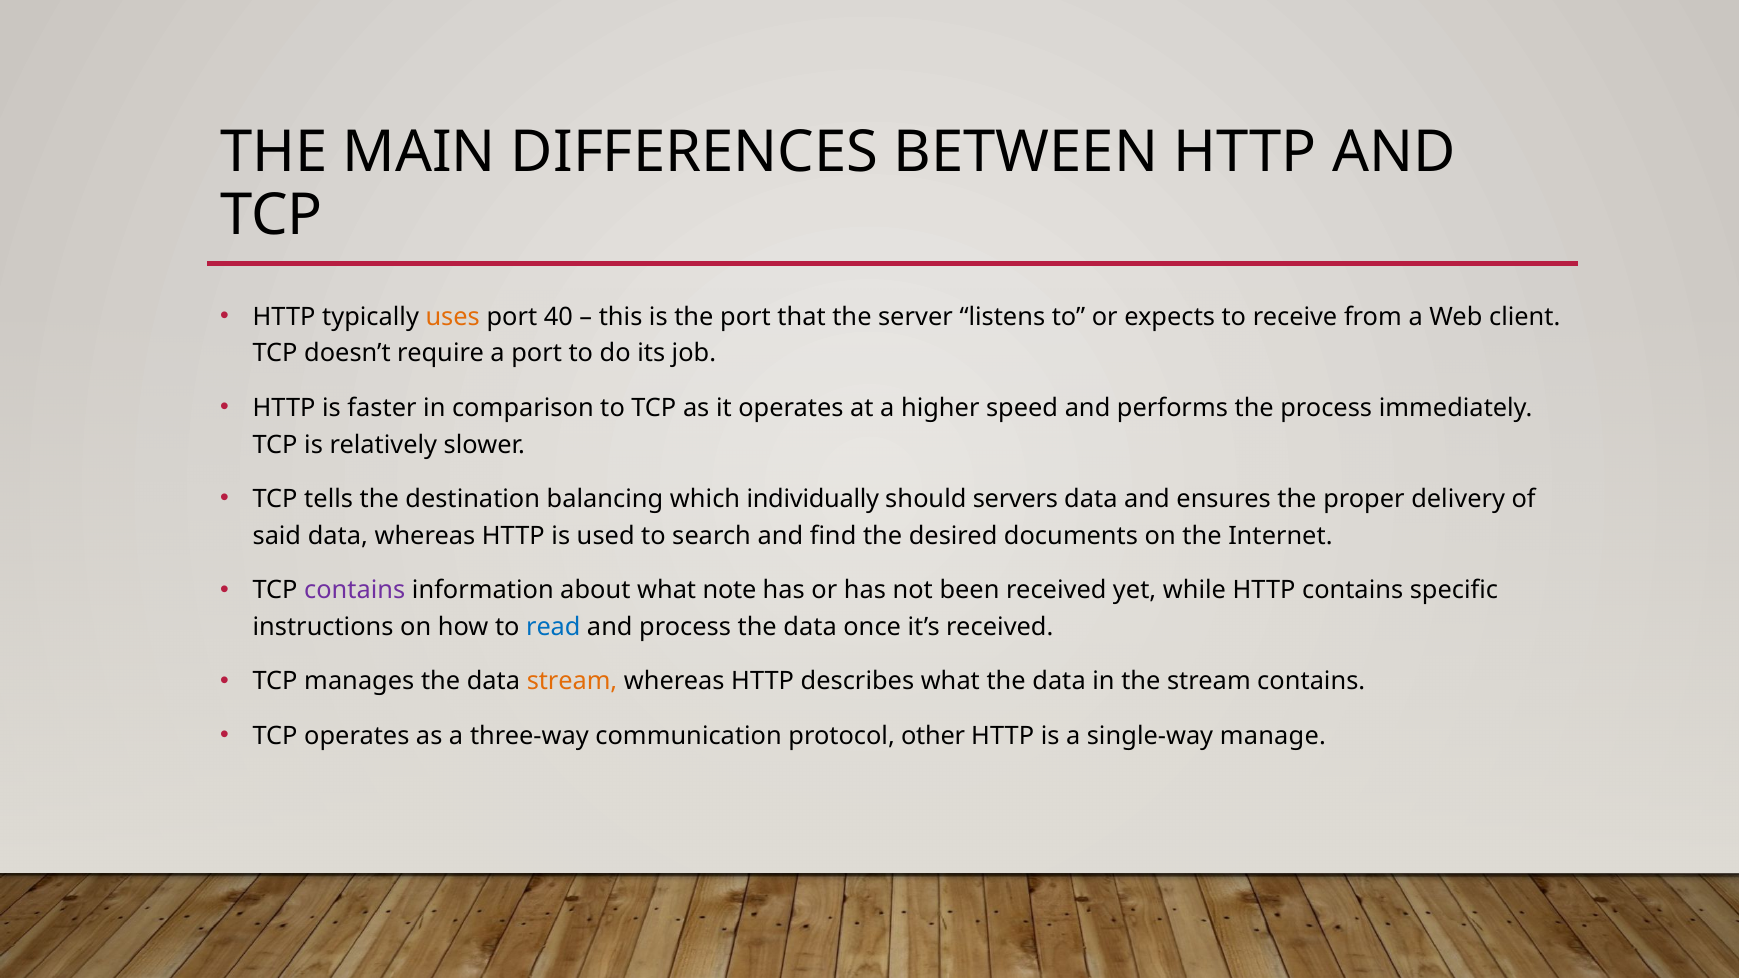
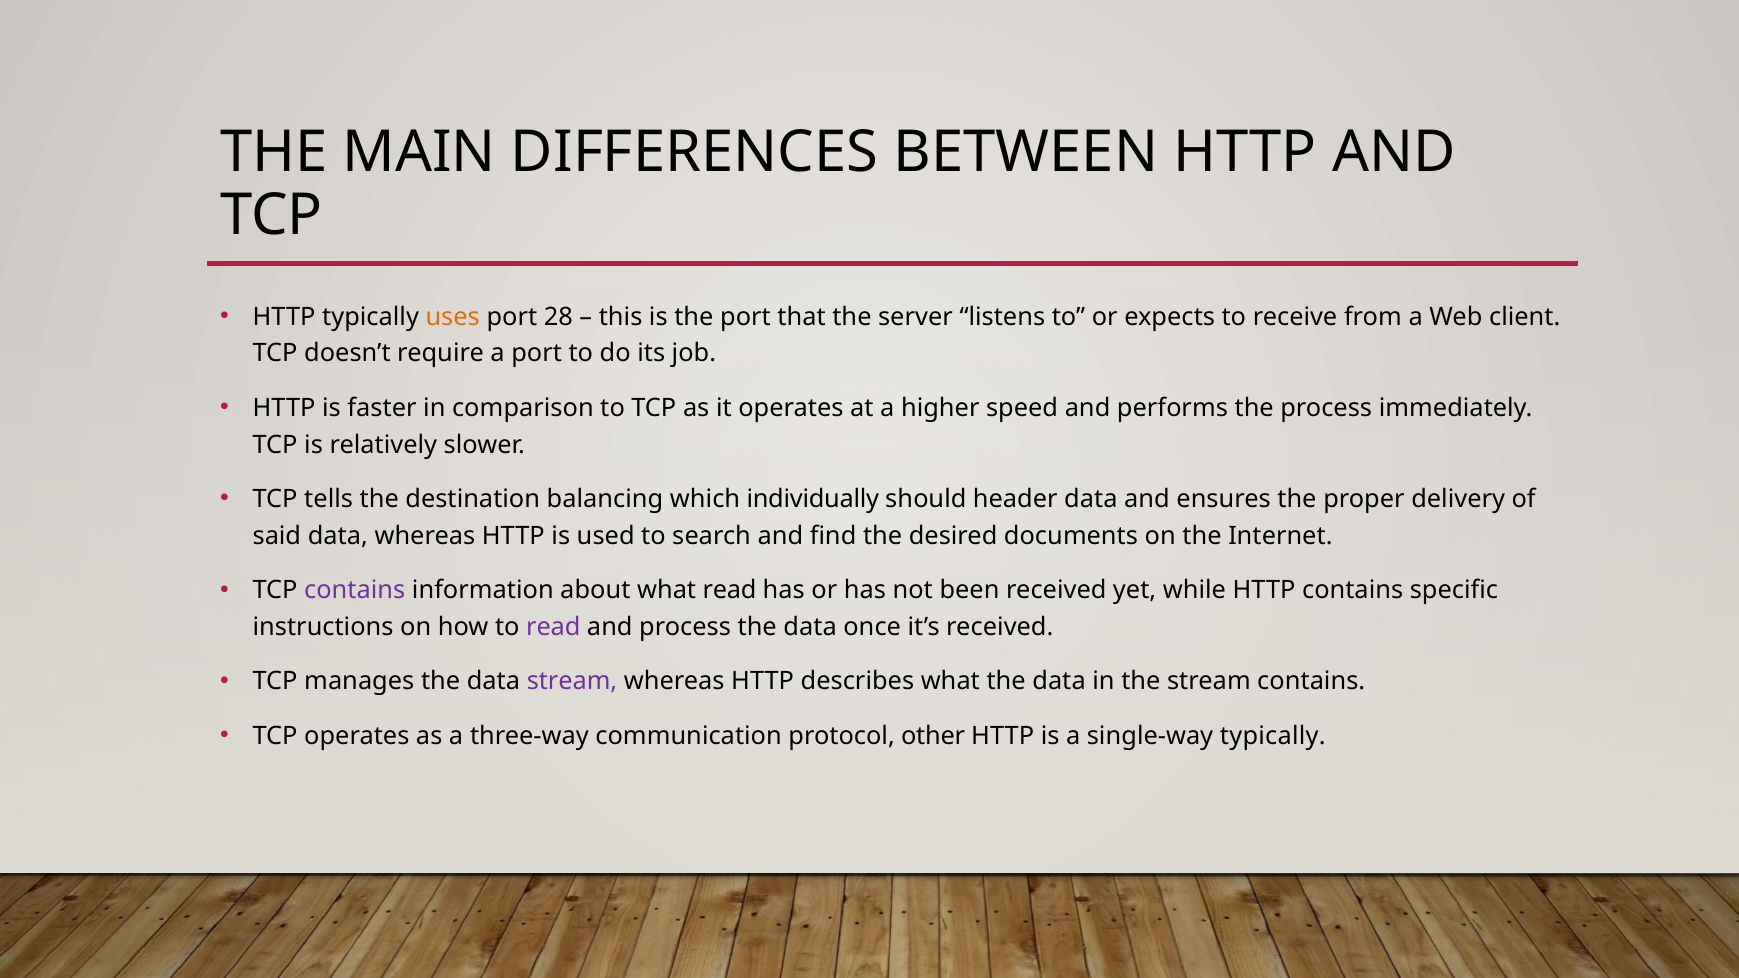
40: 40 -> 28 (558, 317)
servers: servers -> header (1015, 499)
what note: note -> read (730, 591)
read colour: blue -> purple (553, 627)
stream colour: orange -> purple (572, 682)
single-way manage: manage -> typically (1273, 736)
